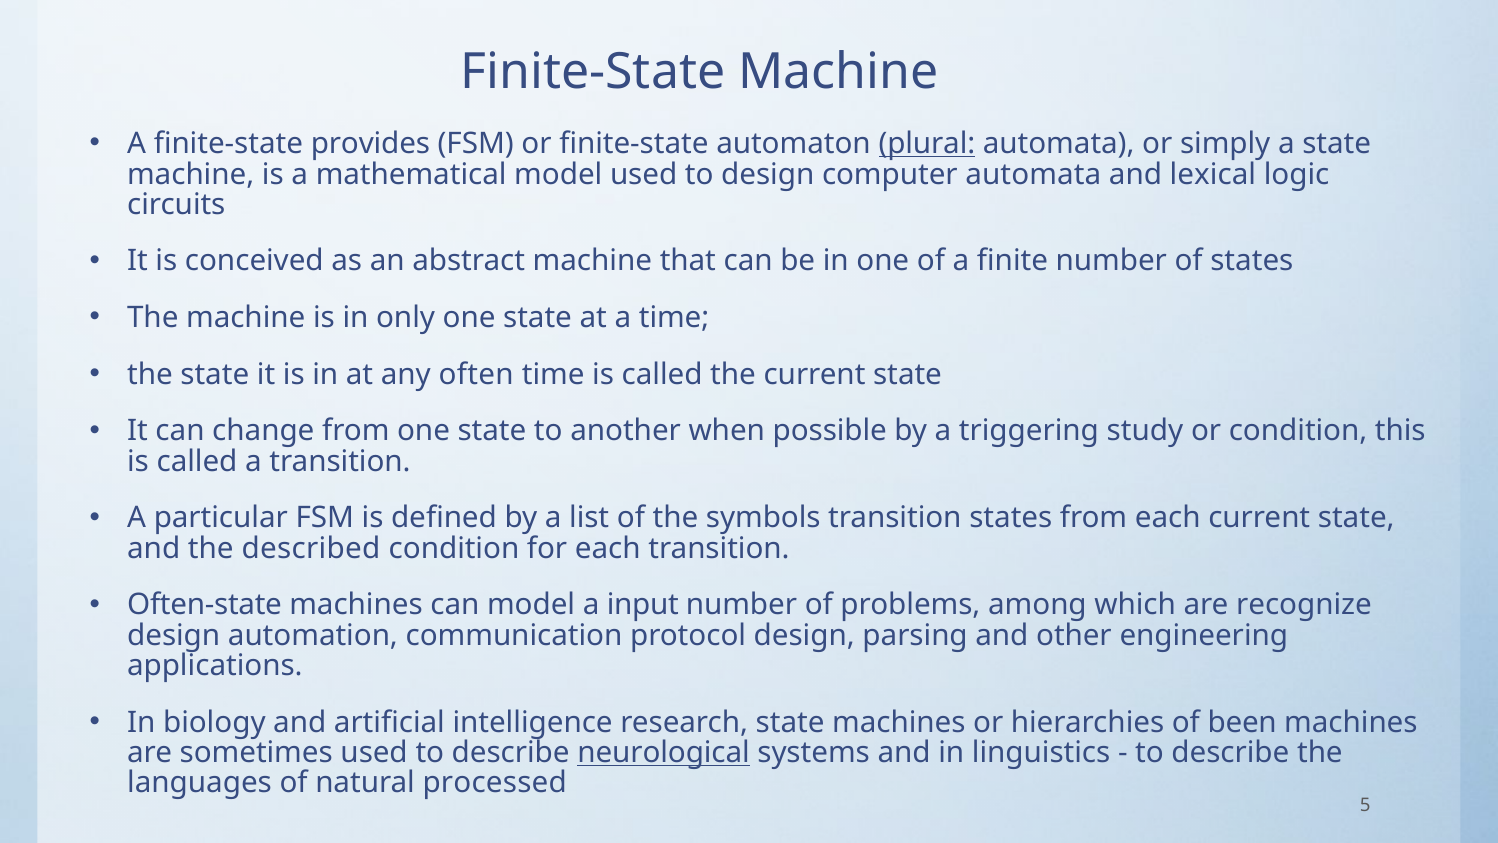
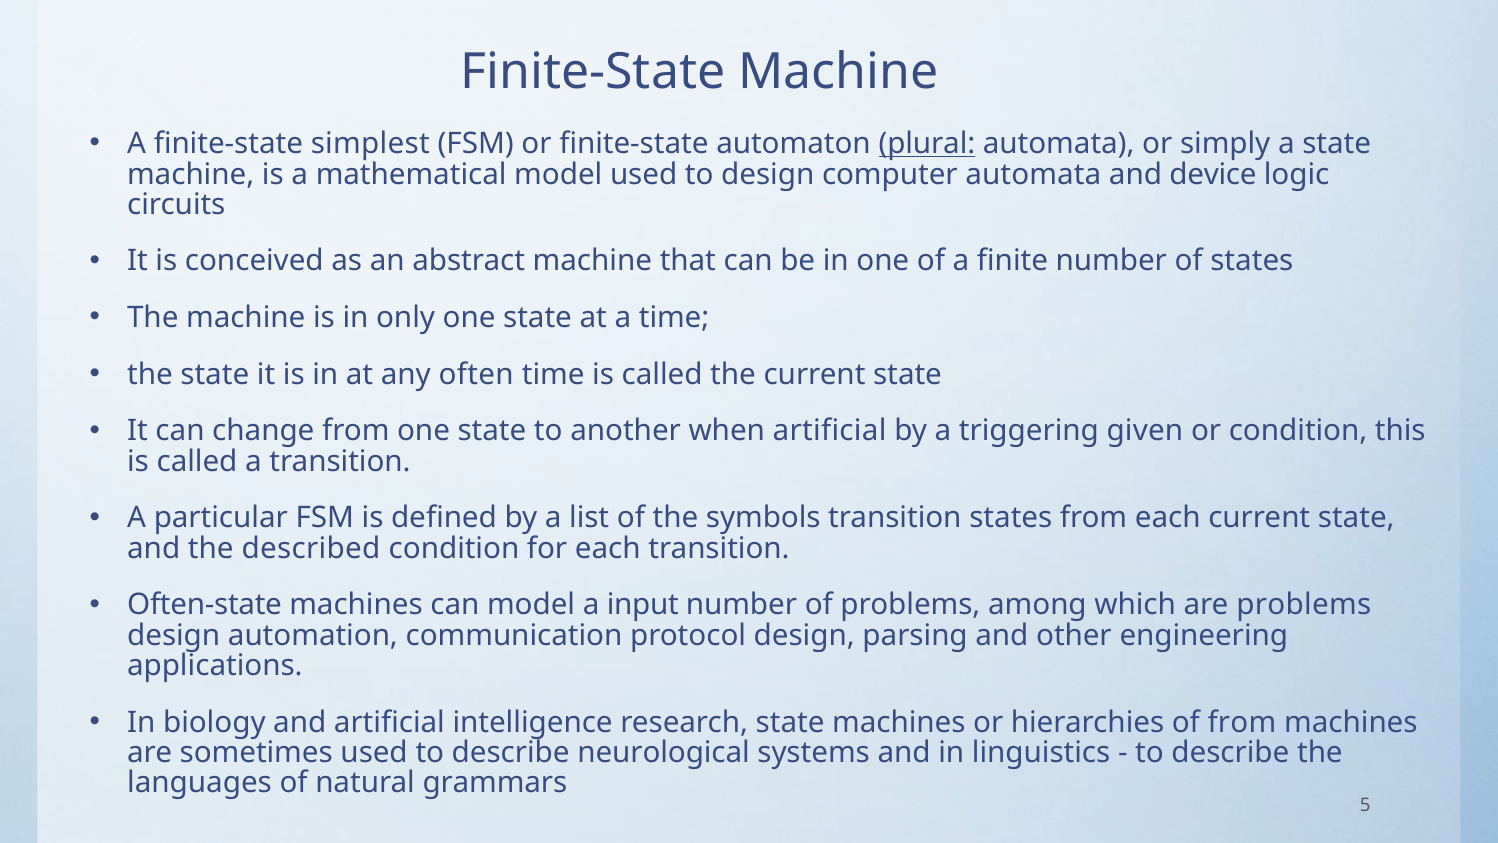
provides: provides -> simplest (370, 144)
lexical: lexical -> device (1213, 174)
when possible: possible -> artificial (830, 431)
study: study -> given (1145, 431)
are recognize: recognize -> problems (1304, 605)
of been: been -> from (1242, 722)
neurological underline: present -> none (664, 753)
processed: processed -> grammars (495, 783)
